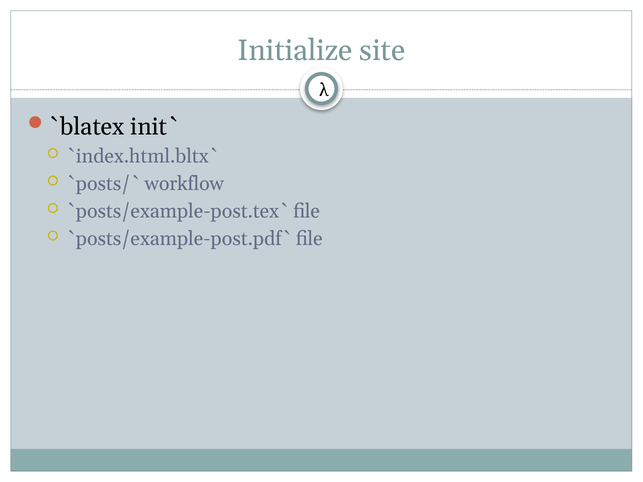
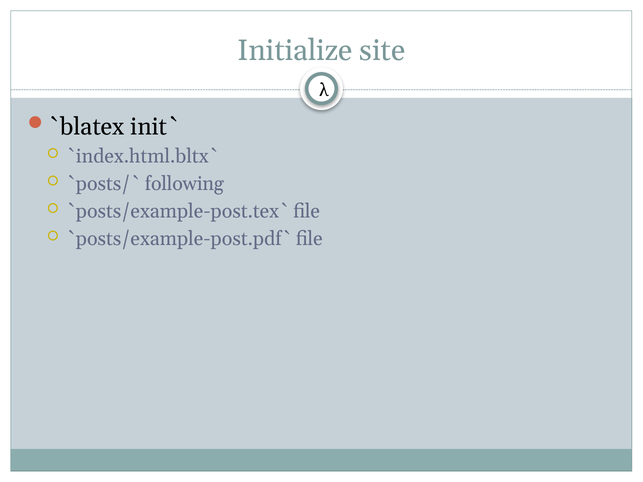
workflow: workflow -> following (184, 184)
